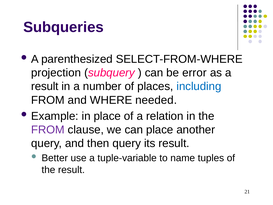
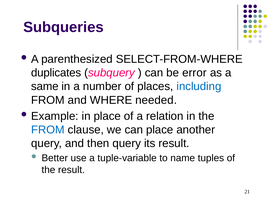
projection: projection -> duplicates (56, 73)
result: result -> same (45, 86)
FROM colour: purple -> blue (48, 130)
